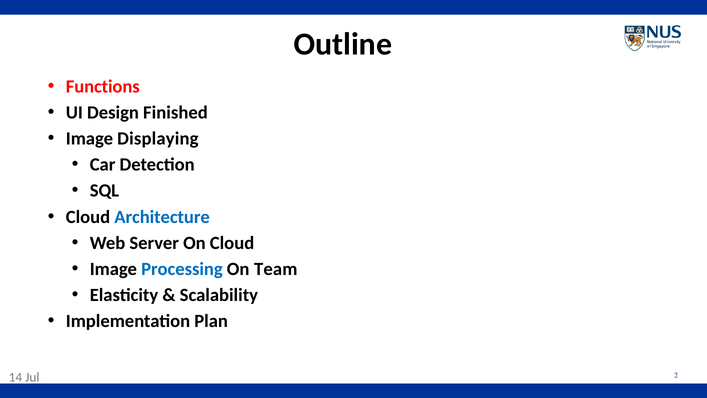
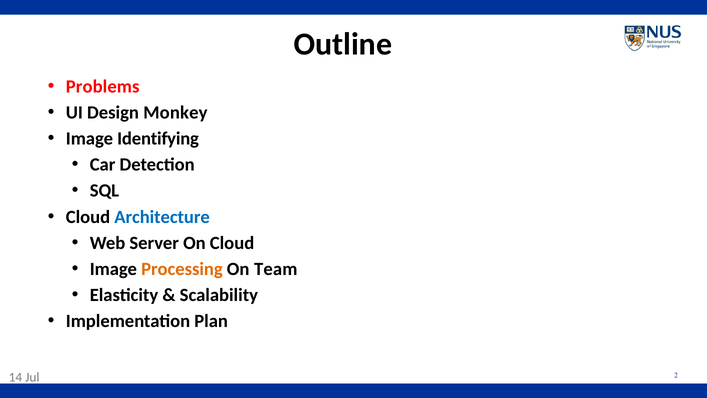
Functions: Functions -> Problems (103, 86)
Finished: Finished -> Monkey (175, 112)
Displaying: Displaying -> Identifying (158, 138)
Processing colour: blue -> orange (182, 269)
